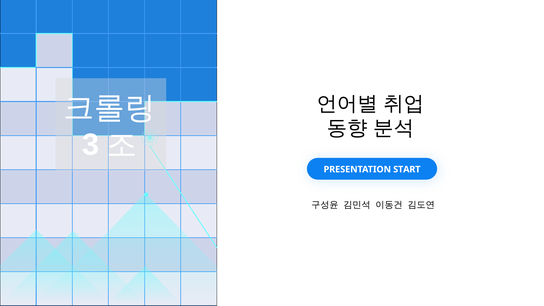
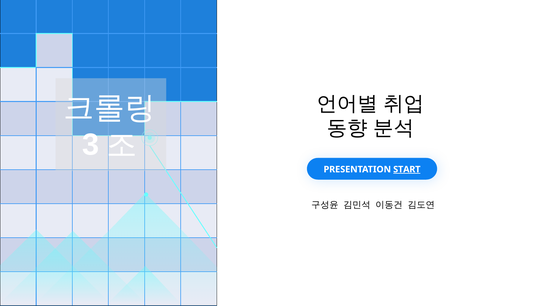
START underline: none -> present (407, 169)
